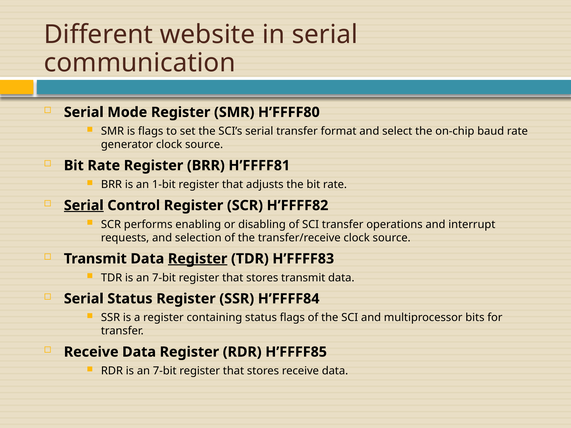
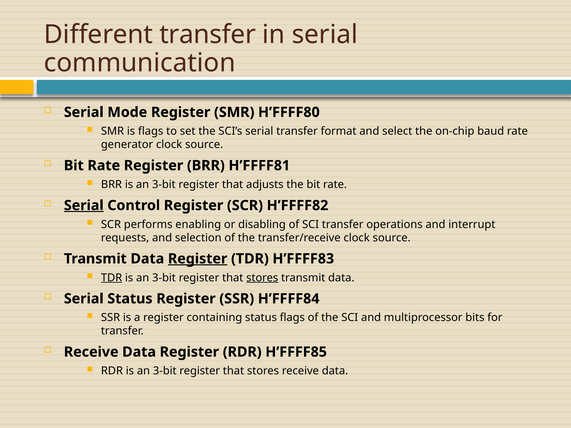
Different website: website -> transfer (208, 35)
BRR is an 1-bit: 1-bit -> 3-bit (164, 185)
TDR underline: none -> present (112, 278)
7-bit: 7-bit -> 3-bit (164, 278)
stores underline: none -> present (262, 278)
RDR is an 7-bit: 7-bit -> 3-bit (165, 371)
